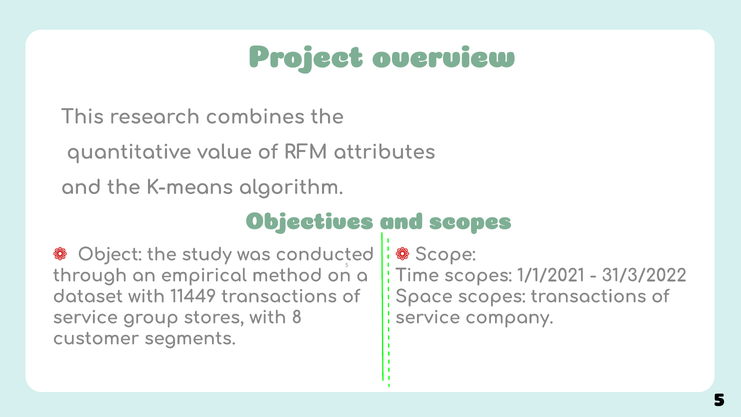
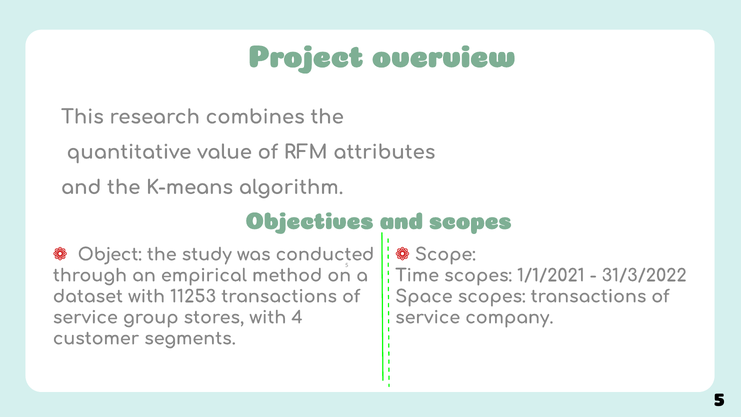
11449: 11449 -> 11253 (193, 296)
8: 8 -> 4 (297, 317)
